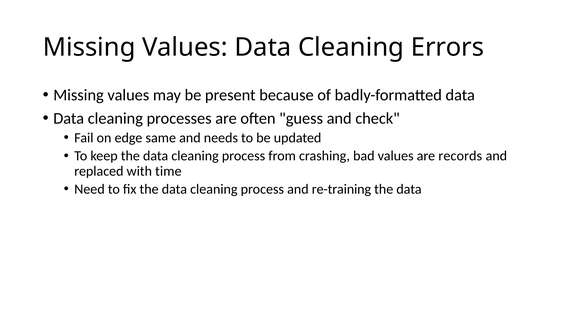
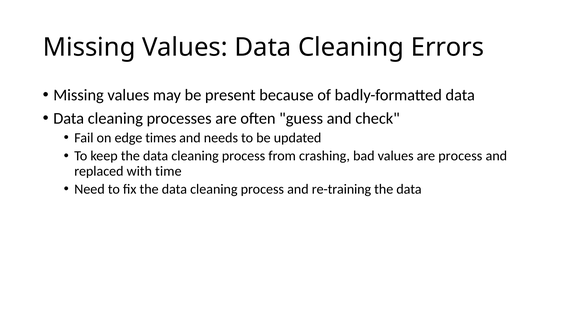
same: same -> times (161, 138)
are records: records -> process (460, 156)
